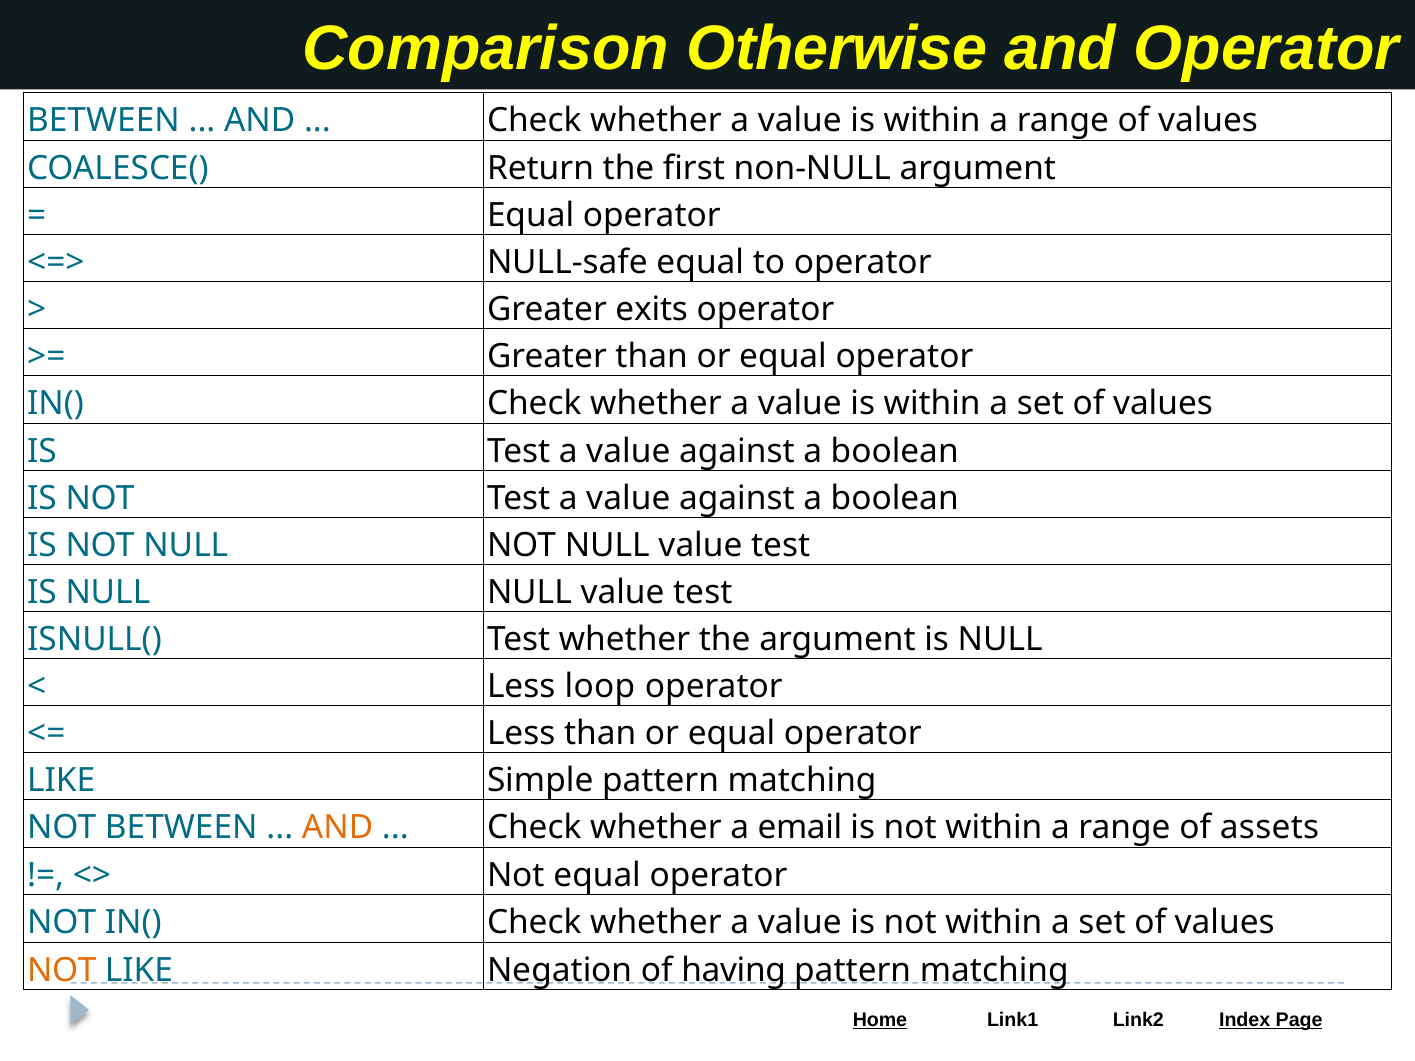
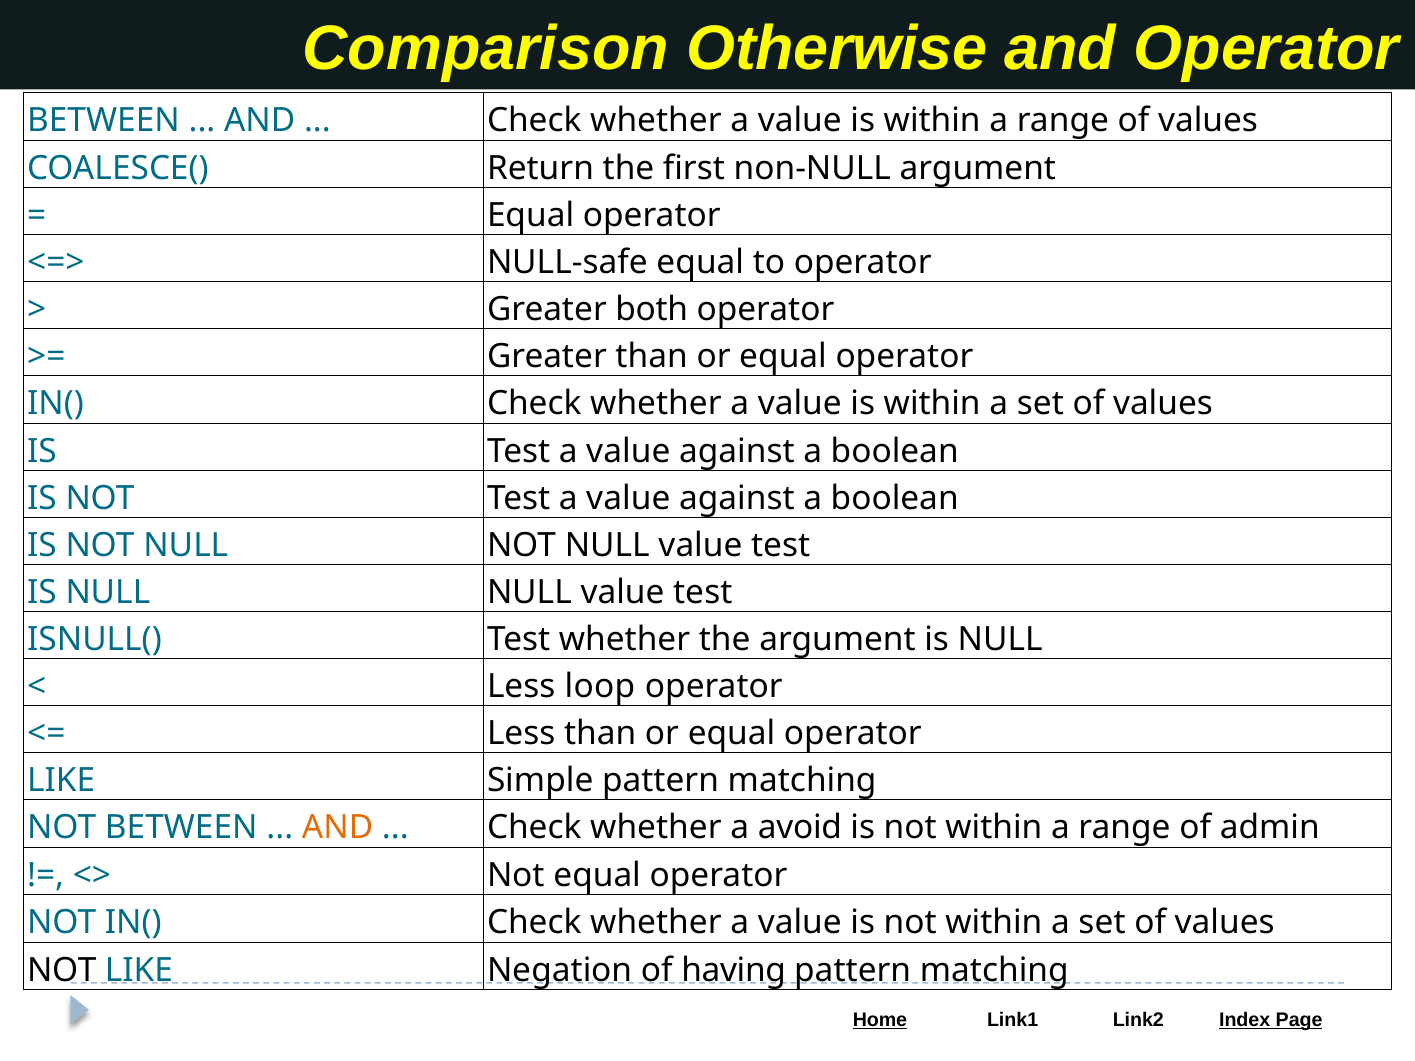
exits: exits -> both (652, 310)
email: email -> avoid (800, 827)
assets: assets -> admin (1270, 827)
NOT colour: orange -> black (62, 970)
